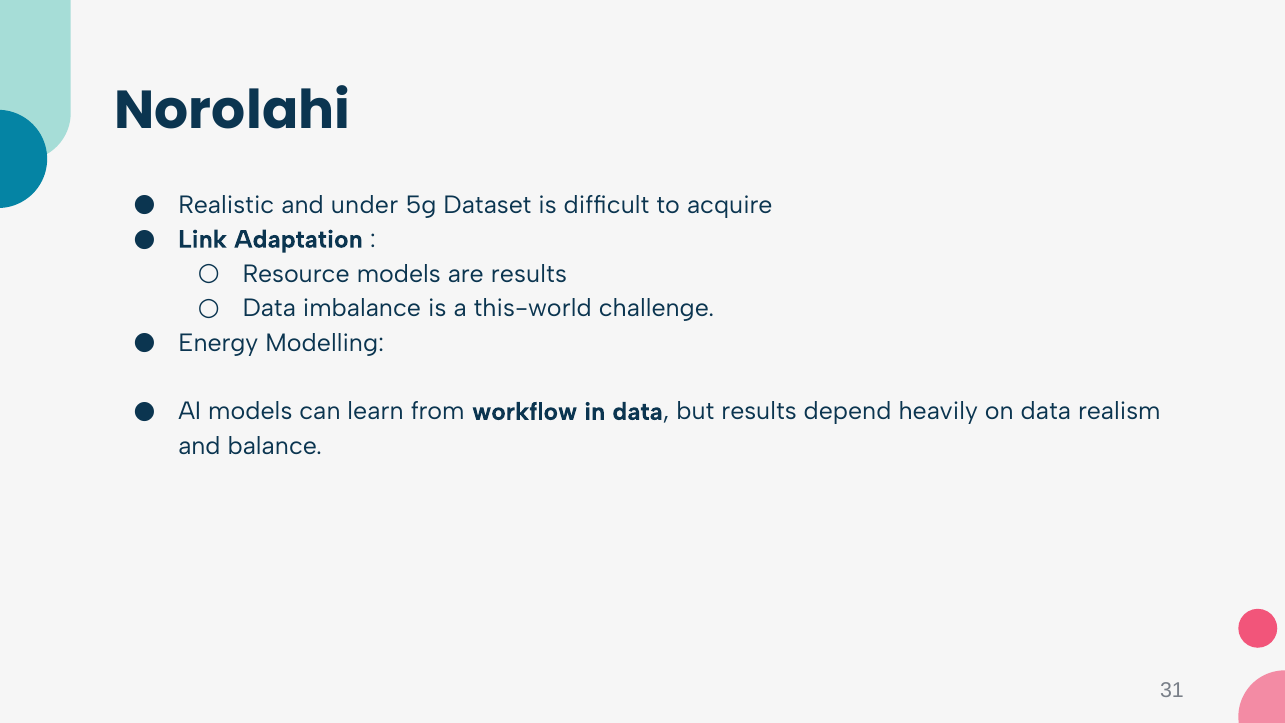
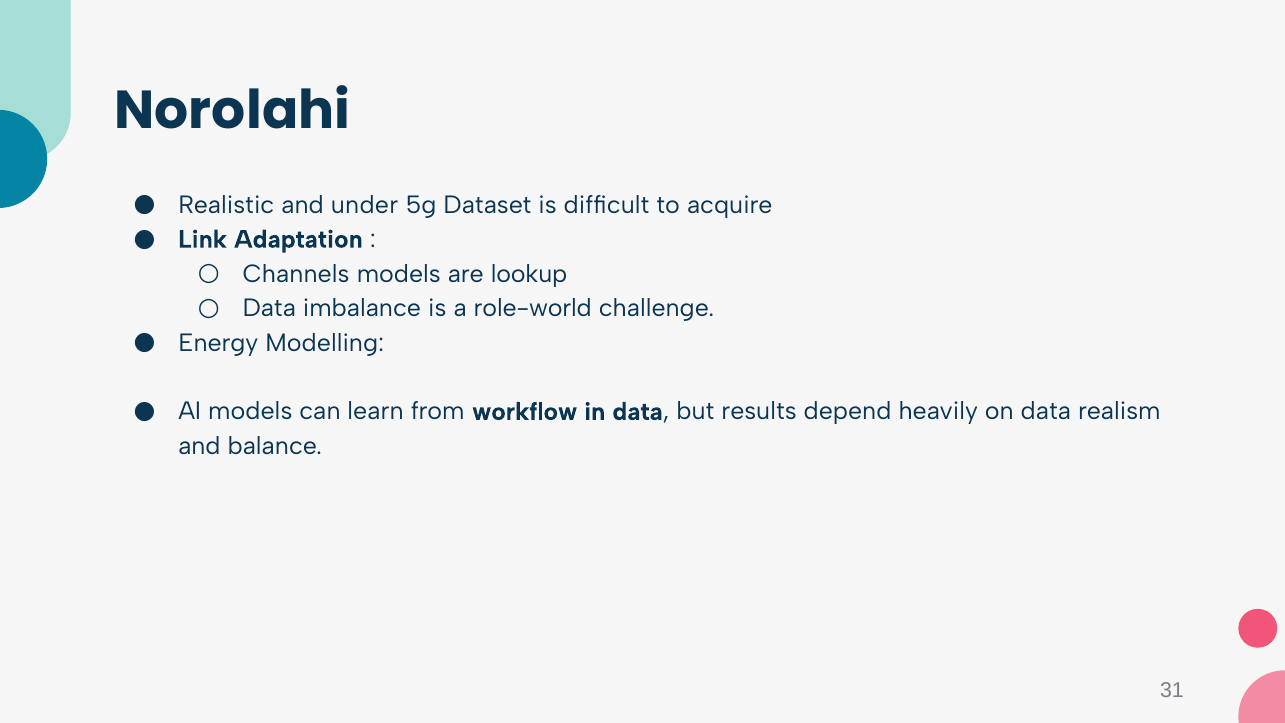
Resource: Resource -> Channels (296, 274)
are results: results -> lookup (529, 274)
this-world: this-world -> role-world (533, 308)
